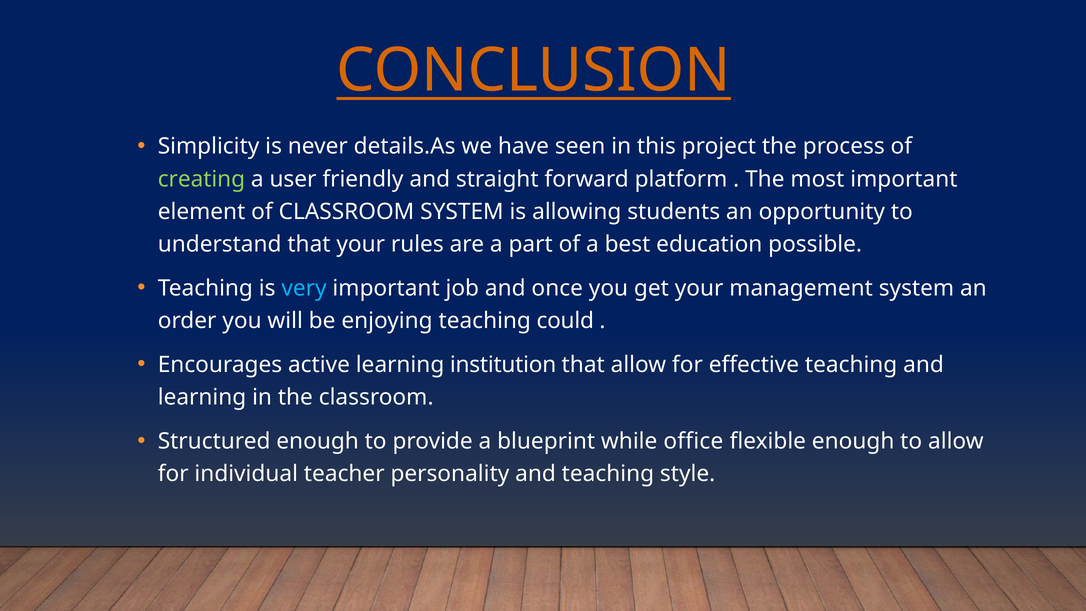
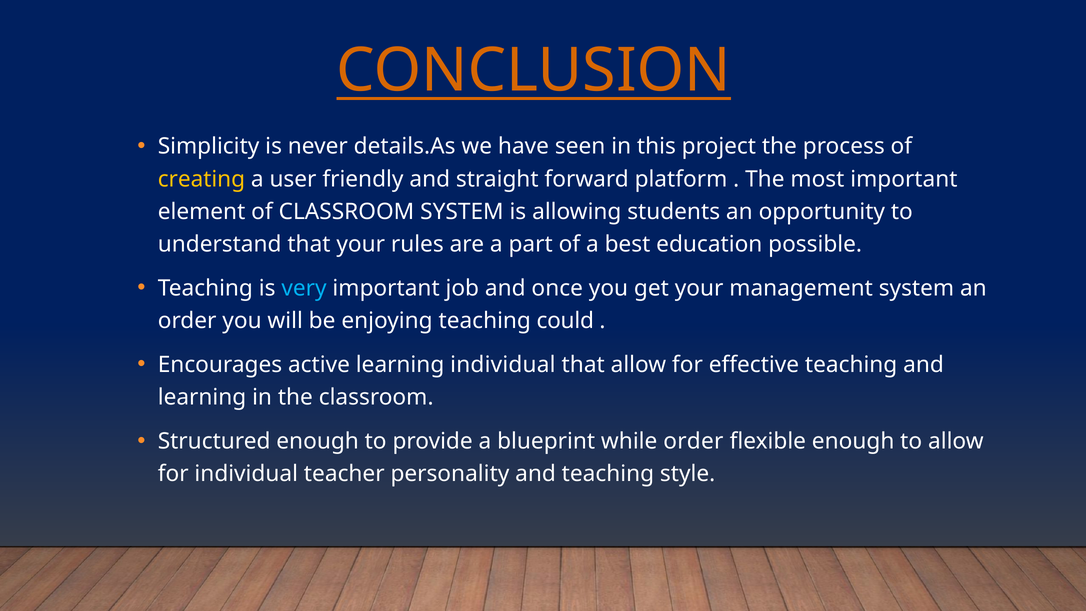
creating colour: light green -> yellow (201, 179)
learning institution: institution -> individual (503, 365)
while office: office -> order (693, 441)
